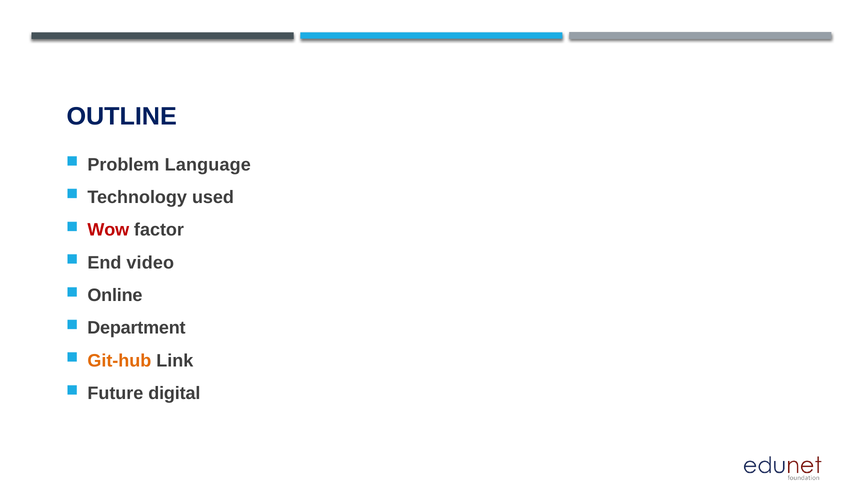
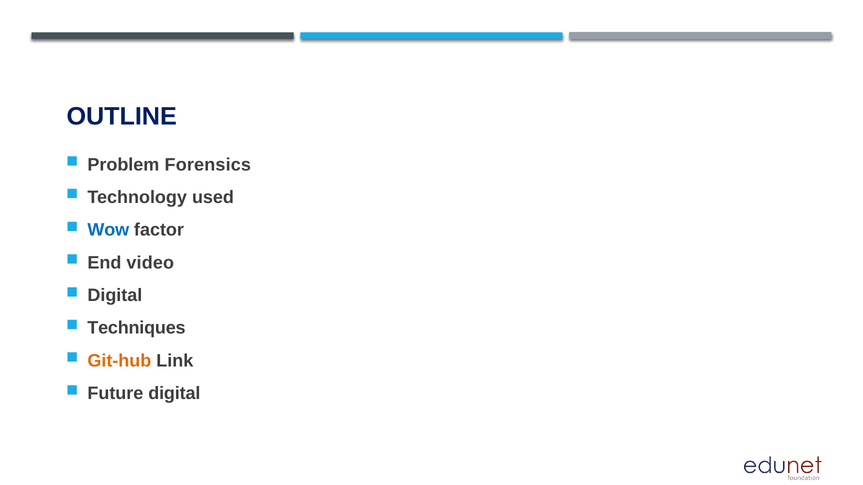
Language: Language -> Forensics (208, 165)
Wow colour: red -> blue (108, 230)
Online: Online -> Digital (115, 296)
Department: Department -> Techniques (136, 328)
